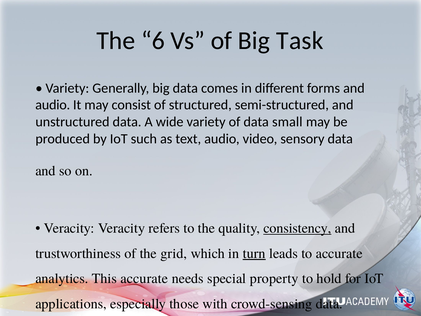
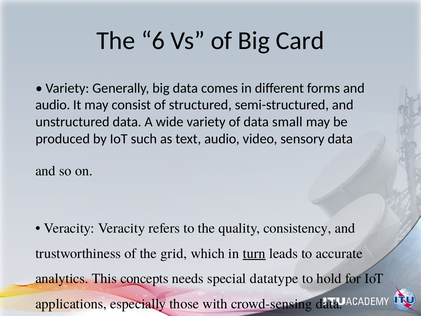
Task: Task -> Card (300, 41)
consistency underline: present -> none (297, 228)
This accurate: accurate -> concepts (144, 278)
property: property -> datatype (274, 278)
